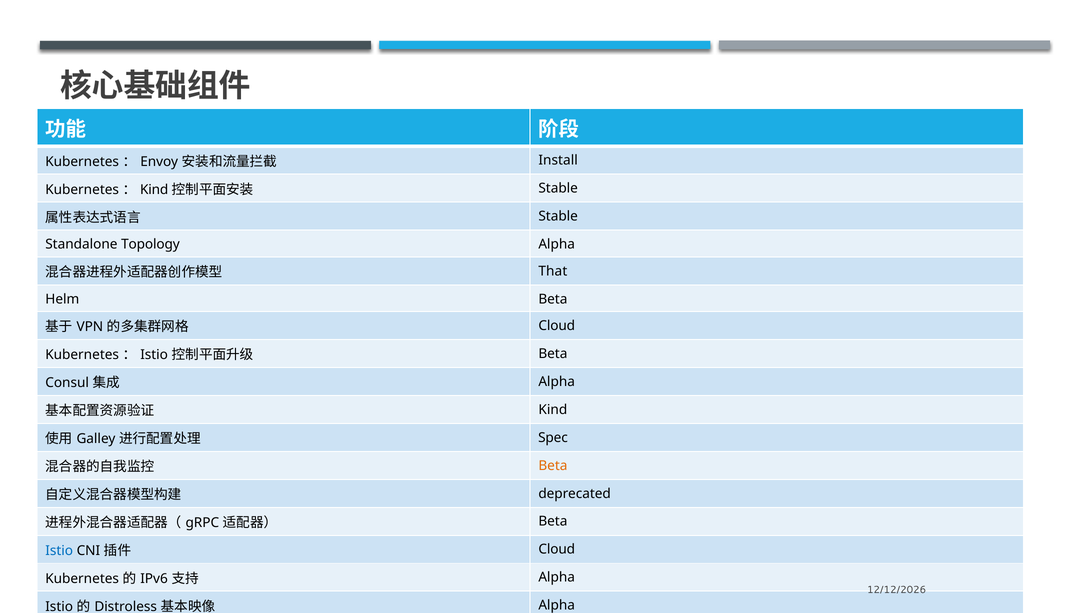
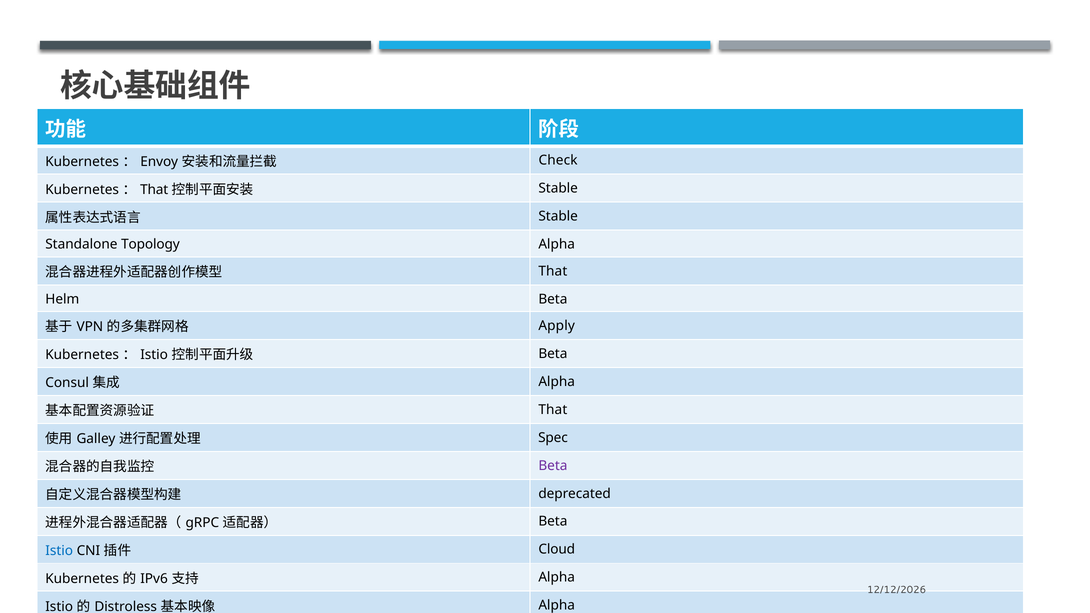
Install: Install -> Check (558, 160)
Kind: Kind -> That (154, 190)
Cloud: Cloud -> Apply (557, 326)
Kind: Kind -> That (553, 410)
Beta colour: orange -> purple (553, 466)
